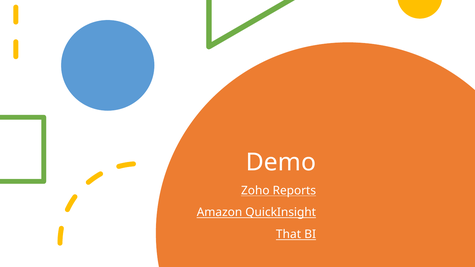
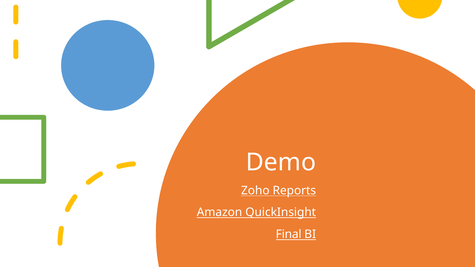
That: That -> Final (289, 234)
